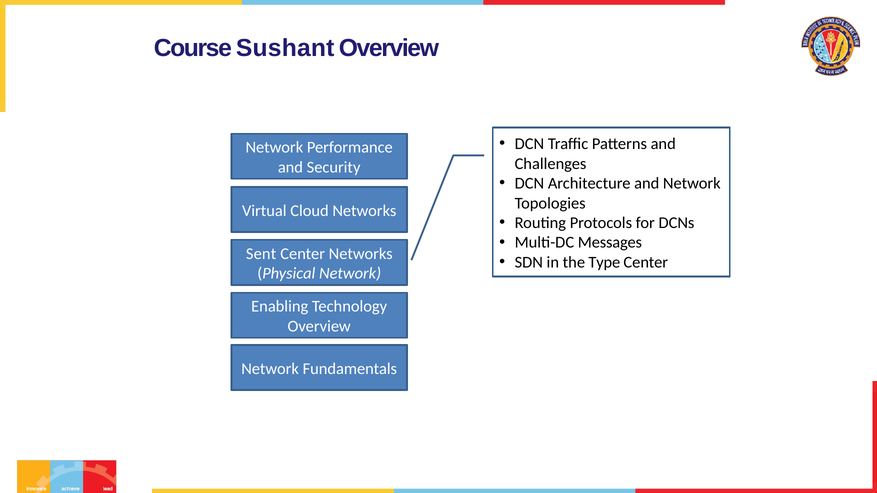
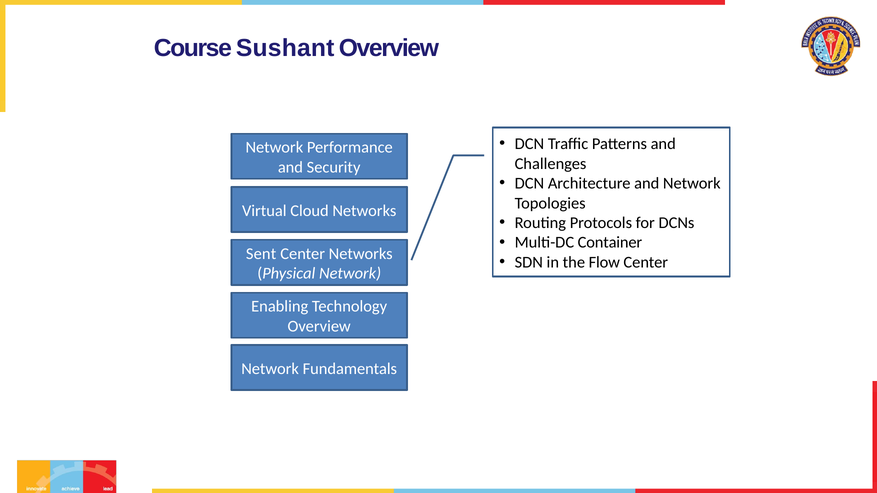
Messages: Messages -> Container (610, 243)
Type: Type -> Flow (604, 262)
